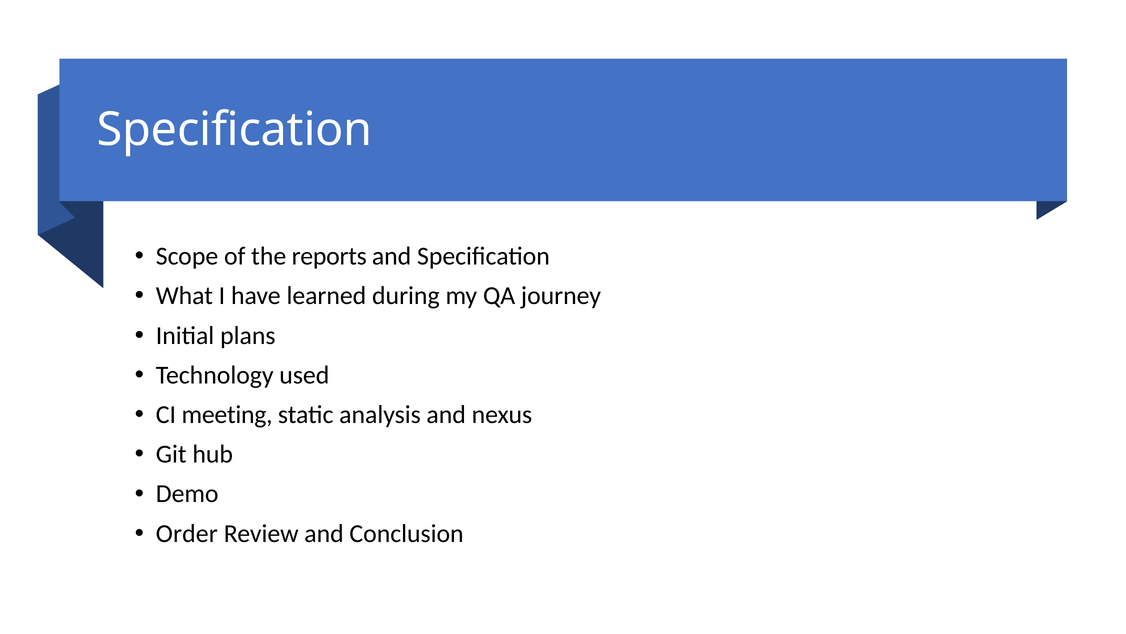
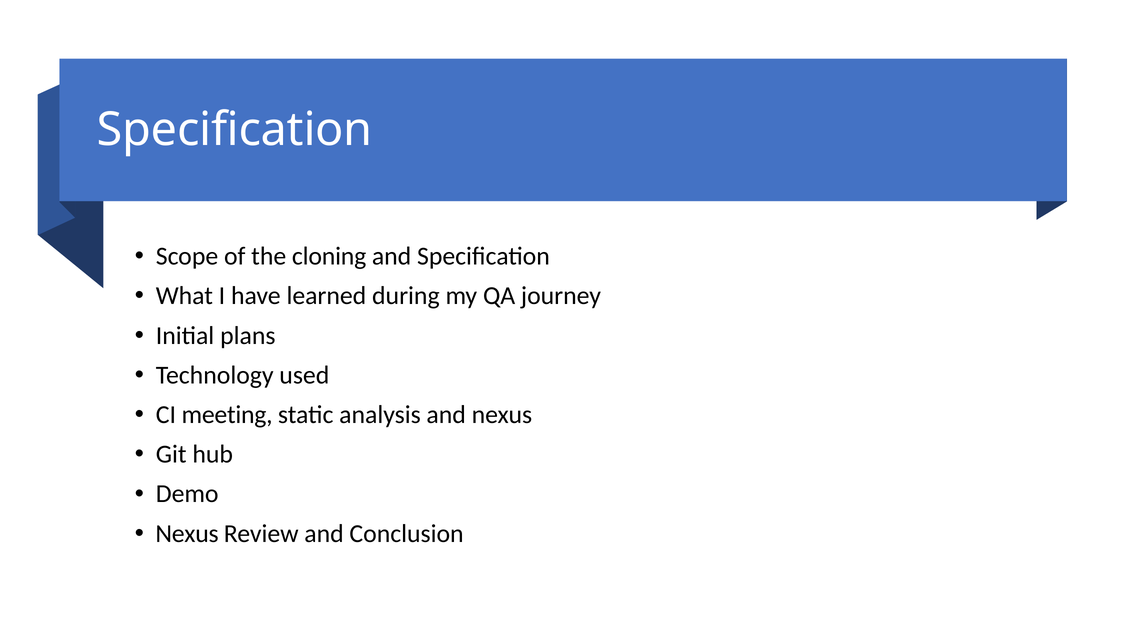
reports: reports -> cloning (329, 256)
Order: Order -> Nexus (187, 533)
